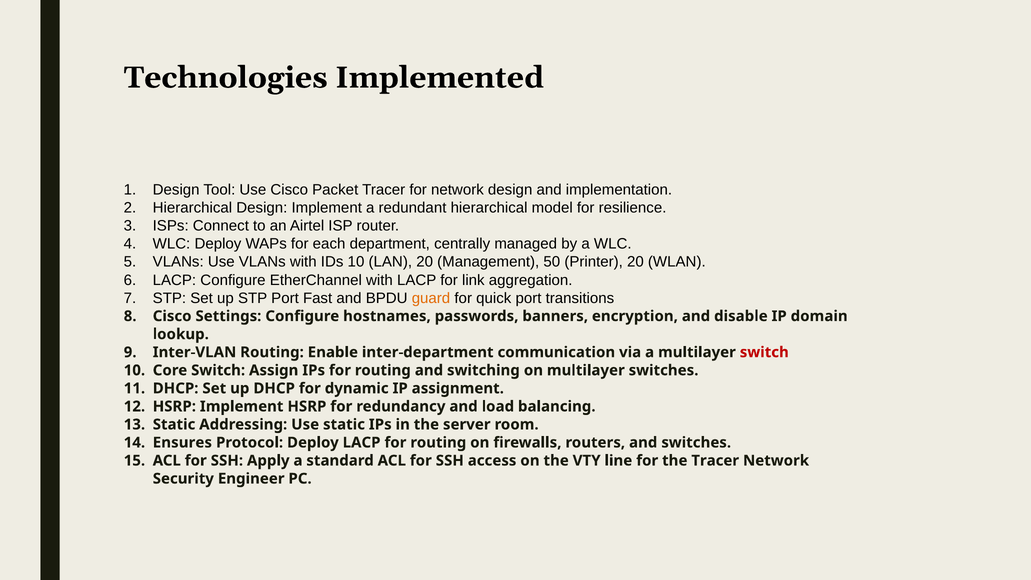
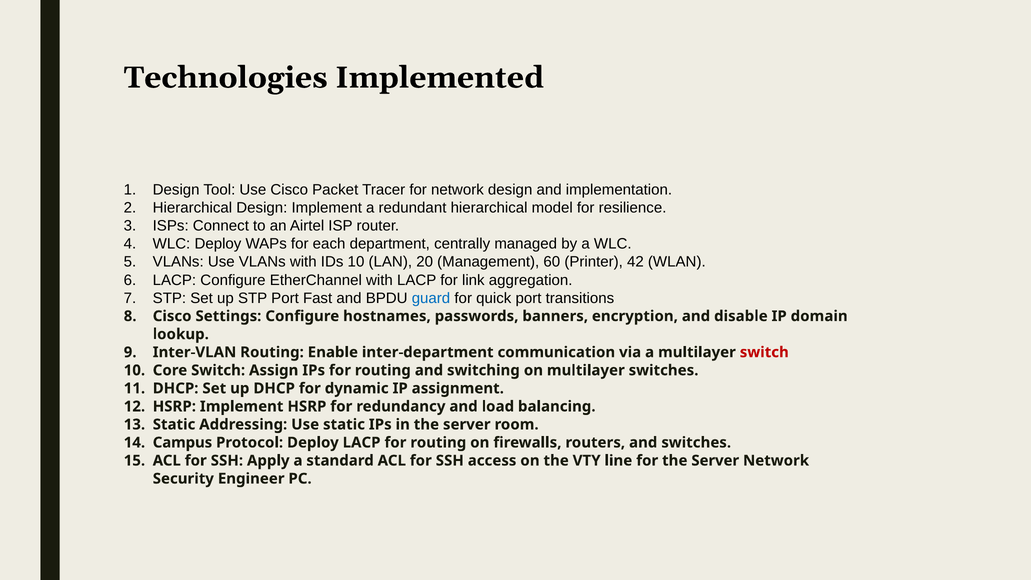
50: 50 -> 60 (552, 262)
Printer 20: 20 -> 42 (635, 262)
guard colour: orange -> blue (431, 298)
Ensures: Ensures -> Campus (182, 442)
for the Tracer: Tracer -> Server (715, 461)
